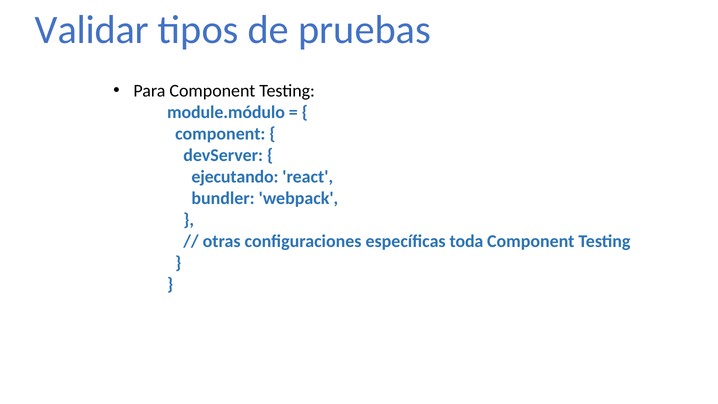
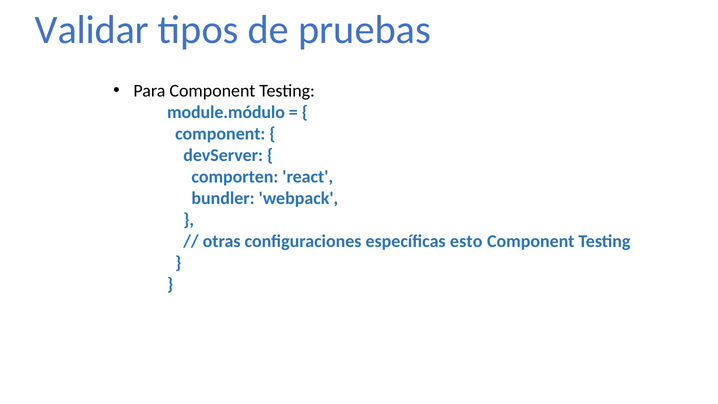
ejecutando: ejecutando -> comporten (235, 177)
toda: toda -> esto (466, 241)
